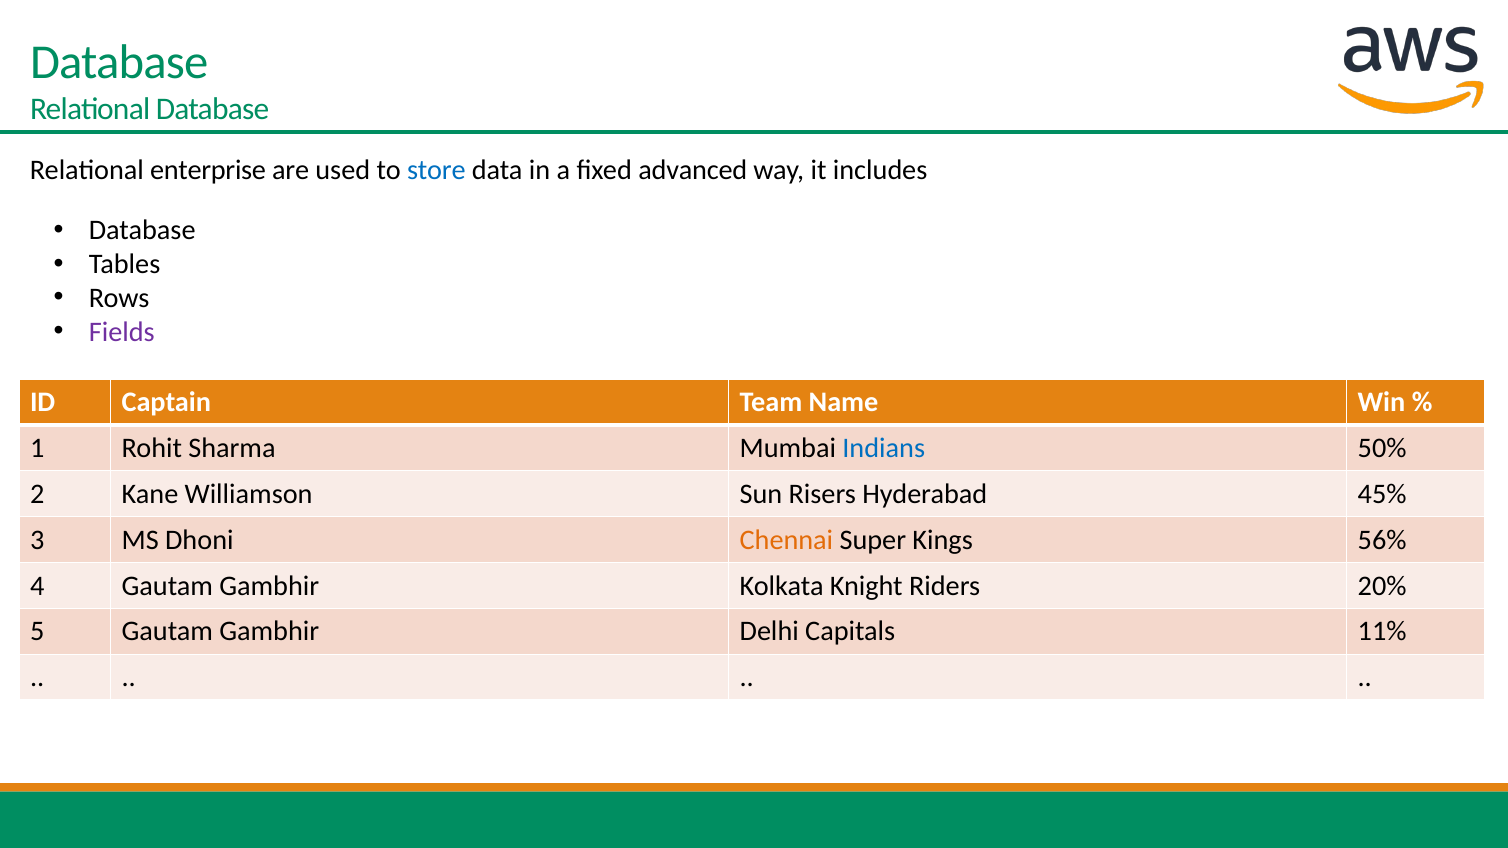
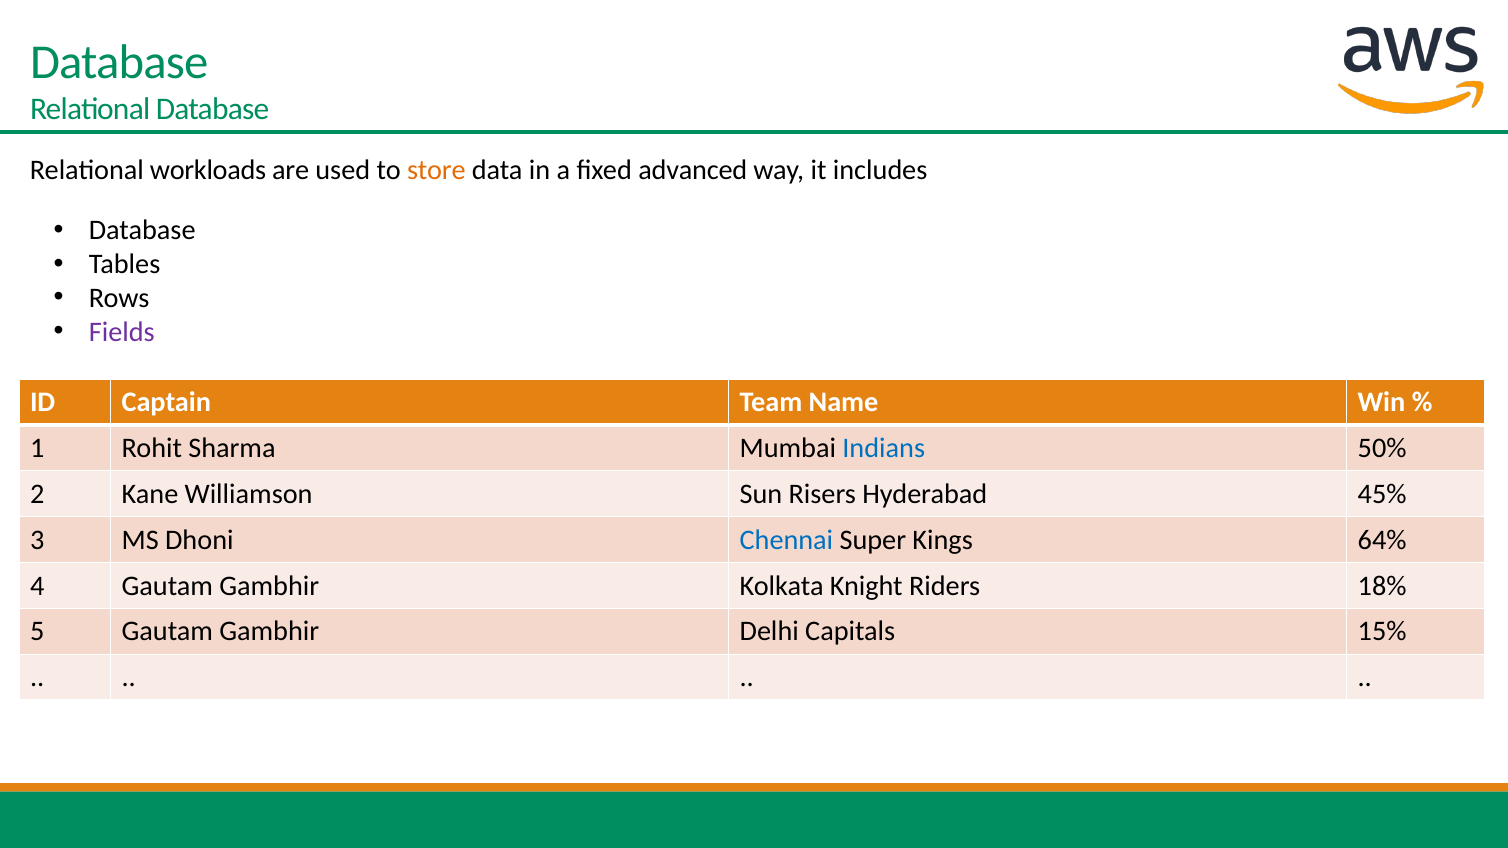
enterprise: enterprise -> workloads (208, 171)
store colour: blue -> orange (436, 171)
Chennai colour: orange -> blue (786, 540)
56%: 56% -> 64% (1382, 540)
20%: 20% -> 18% (1382, 586)
11%: 11% -> 15% (1382, 632)
